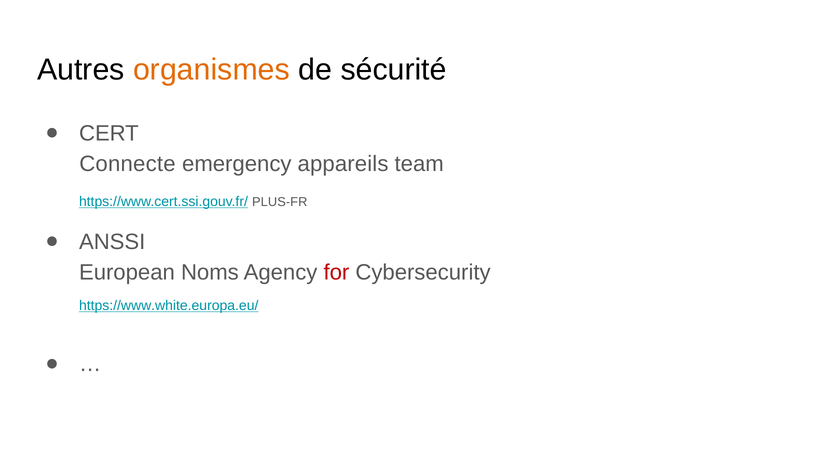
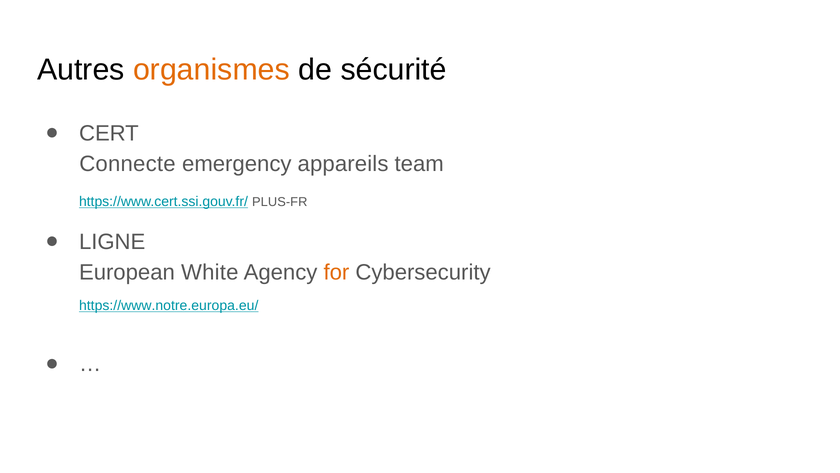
ANSSI: ANSSI -> LIGNE (112, 241)
Noms: Noms -> White (210, 272)
for colour: red -> orange (336, 272)
https://www.white.europa.eu/: https://www.white.europa.eu/ -> https://www.notre.europa.eu/ (169, 305)
